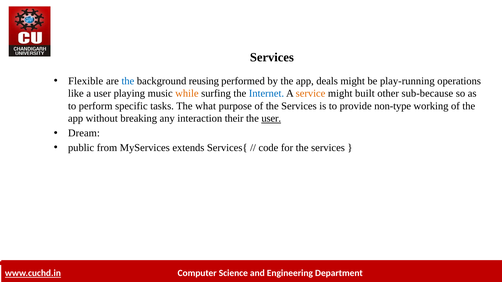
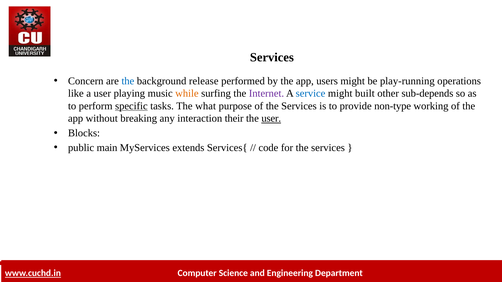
Flexible: Flexible -> Concern (86, 81)
reusing: reusing -> release (204, 81)
deals: deals -> users (327, 81)
Internet colour: blue -> purple (266, 94)
service colour: orange -> blue (311, 94)
sub-because: sub-because -> sub-depends (427, 94)
specific underline: none -> present (131, 106)
Dream: Dream -> Blocks (84, 133)
from: from -> main (107, 148)
